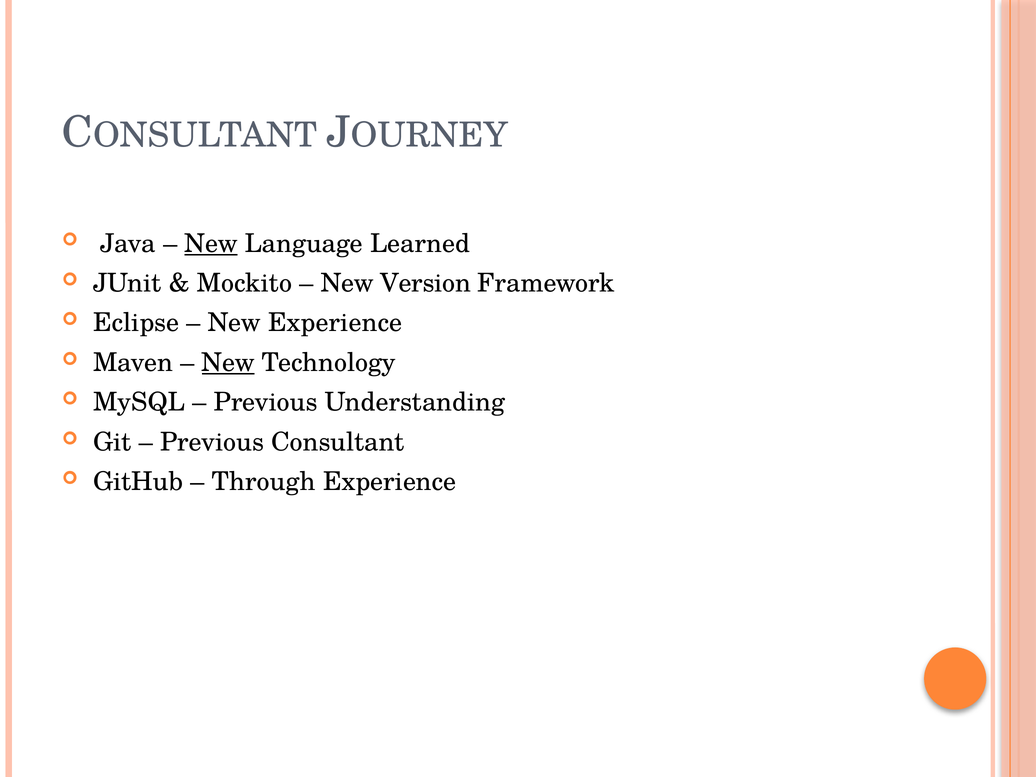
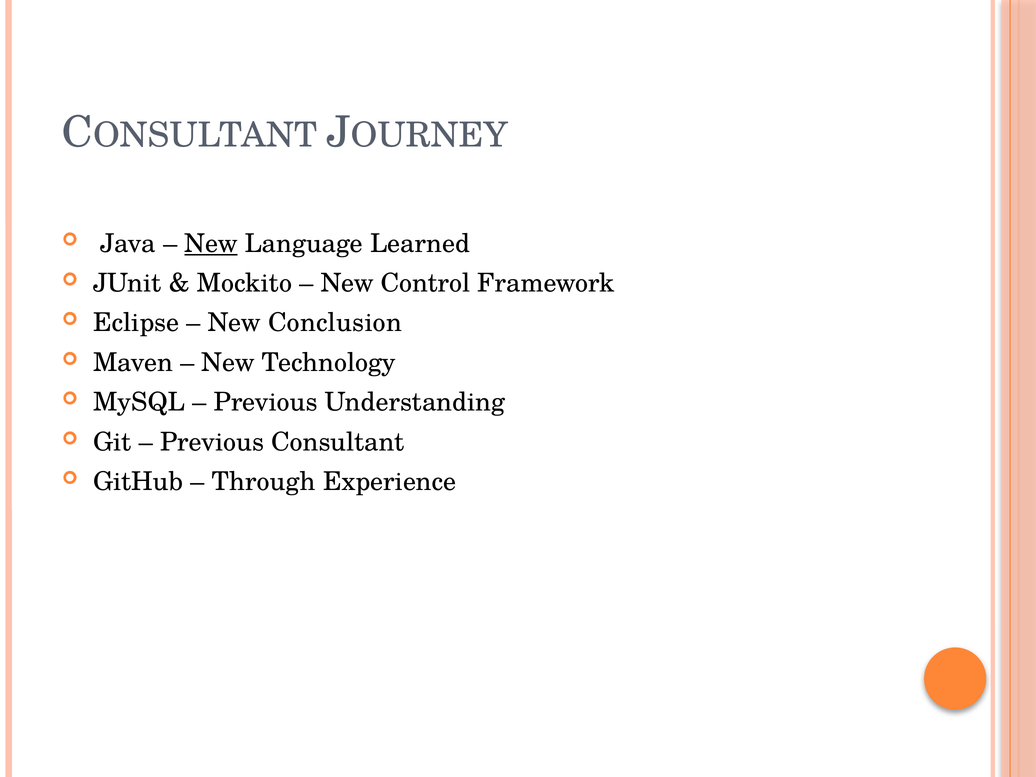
Version: Version -> Control (426, 283)
New Experience: Experience -> Conclusion (335, 323)
New underline: present -> none (228, 363)
